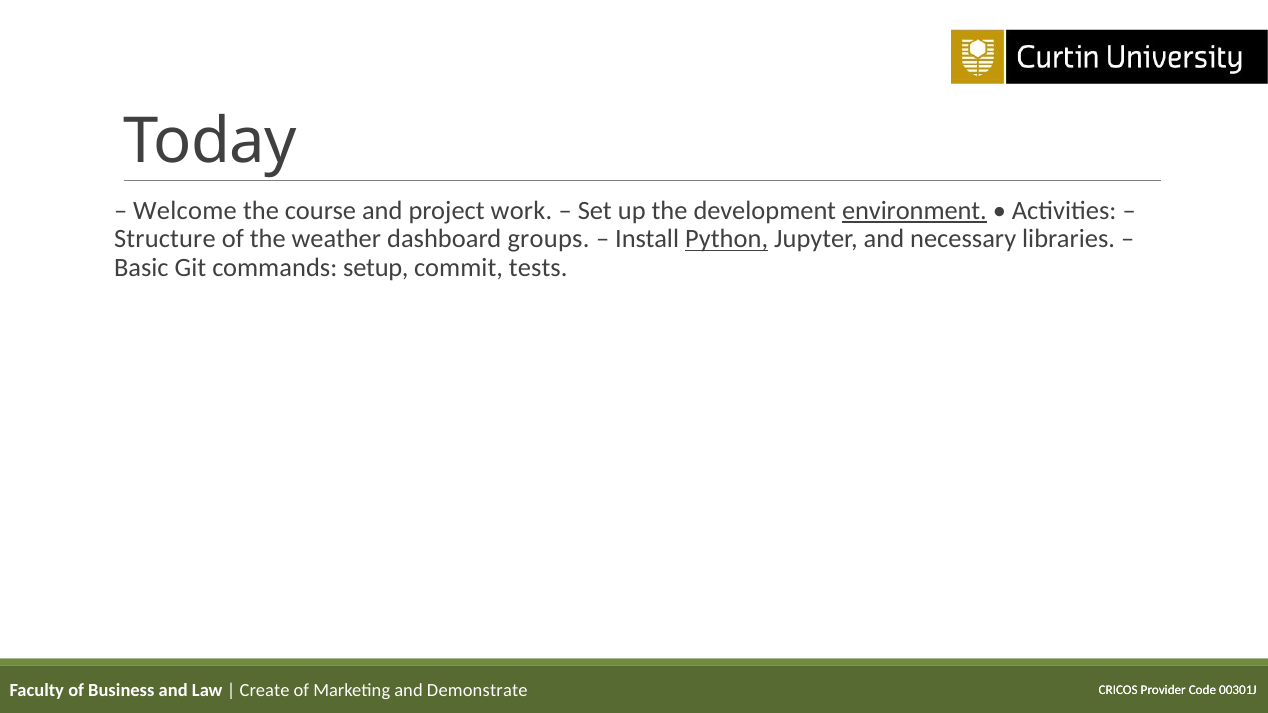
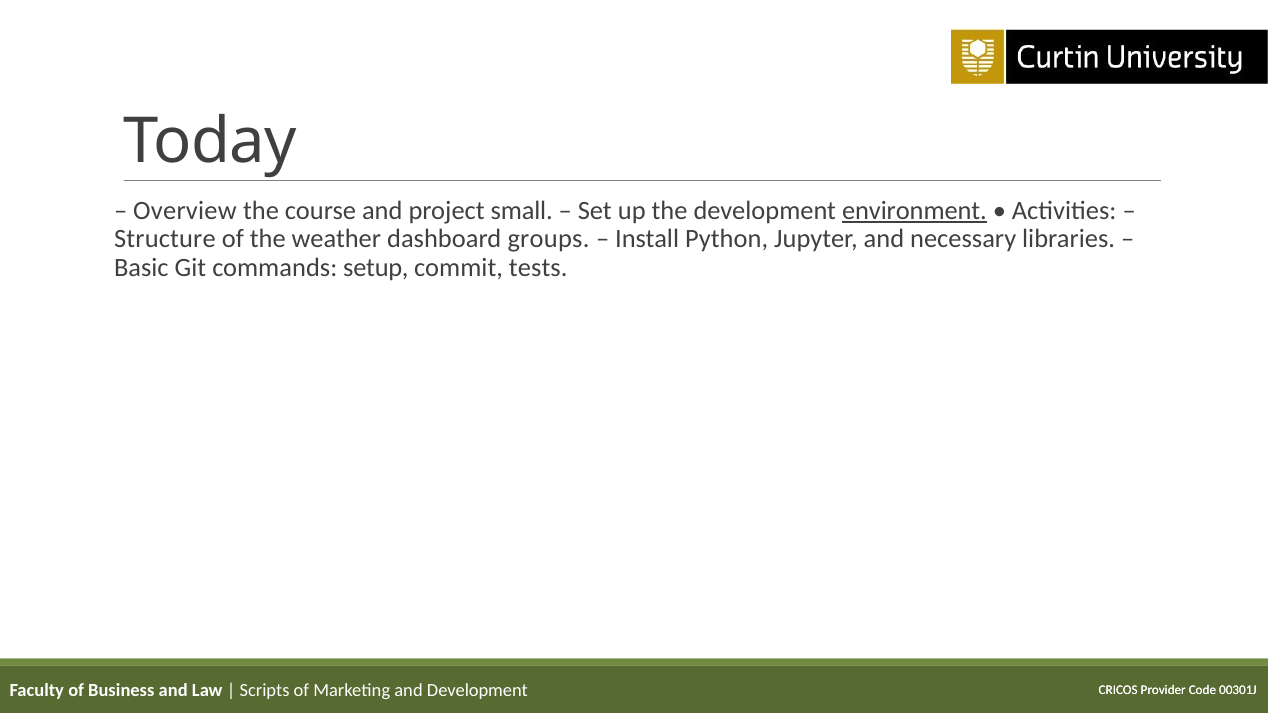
Welcome: Welcome -> Overview (185, 211)
work: work -> small (522, 211)
Python underline: present -> none (727, 239)
Create: Create -> Scripts (265, 691)
and Demonstrate: Demonstrate -> Development (477, 691)
